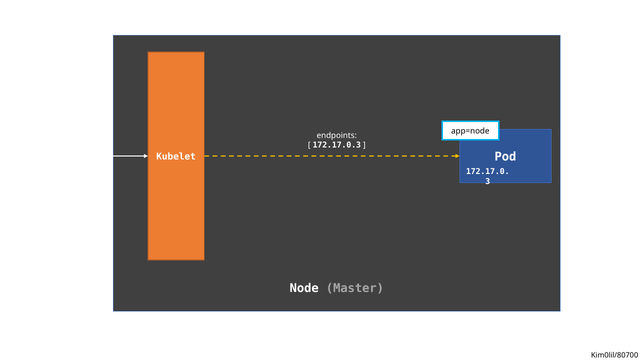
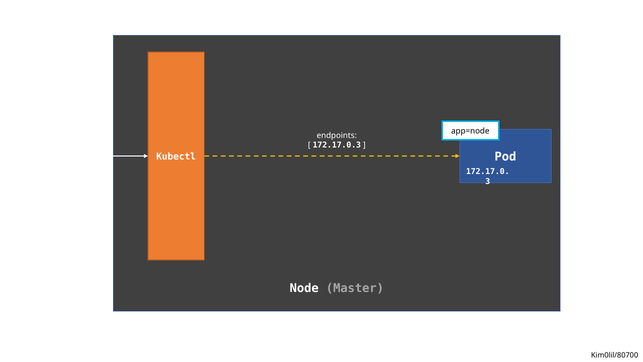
Kubelet: Kubelet -> Kubectl (176, 157)
